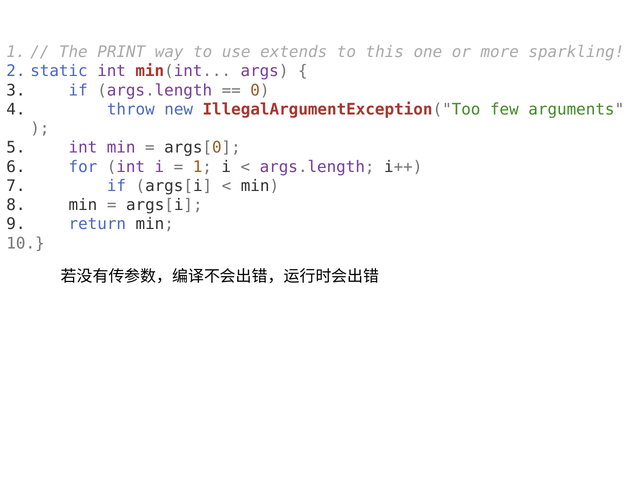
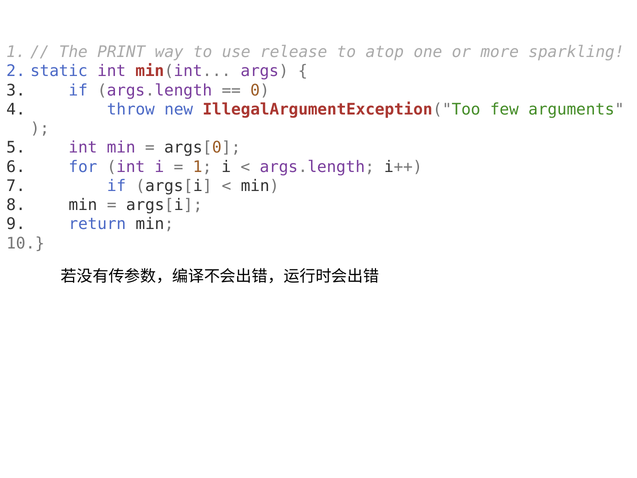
extends: extends -> release (294, 52)
this: this -> atop (385, 52)
